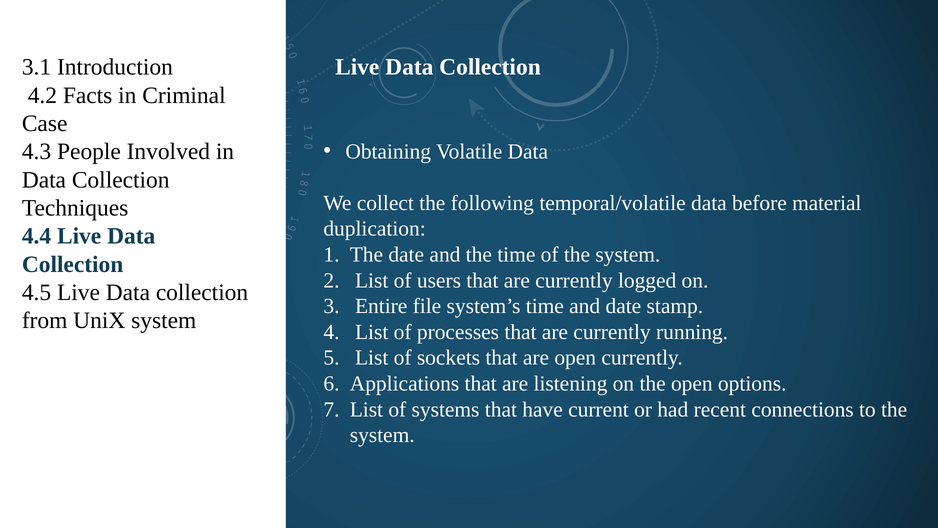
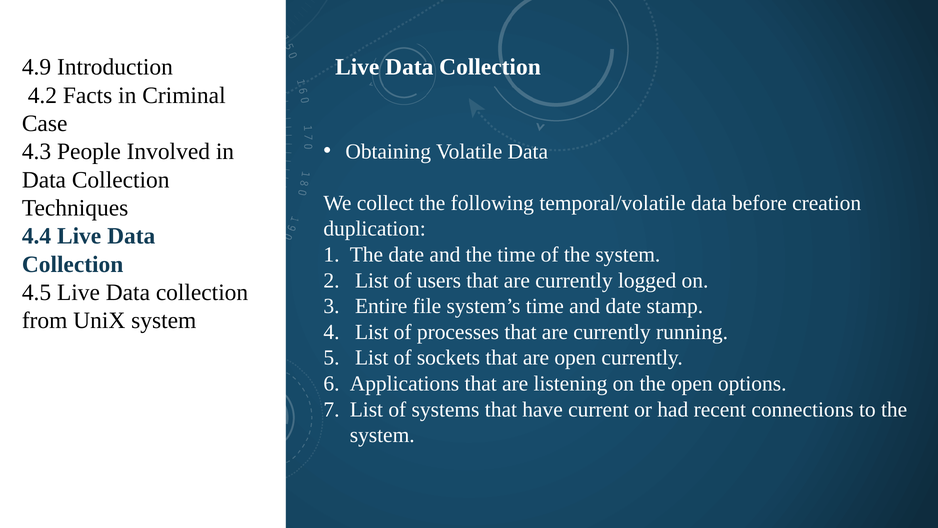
3.1: 3.1 -> 4.9 (37, 67)
material: material -> creation (827, 203)
